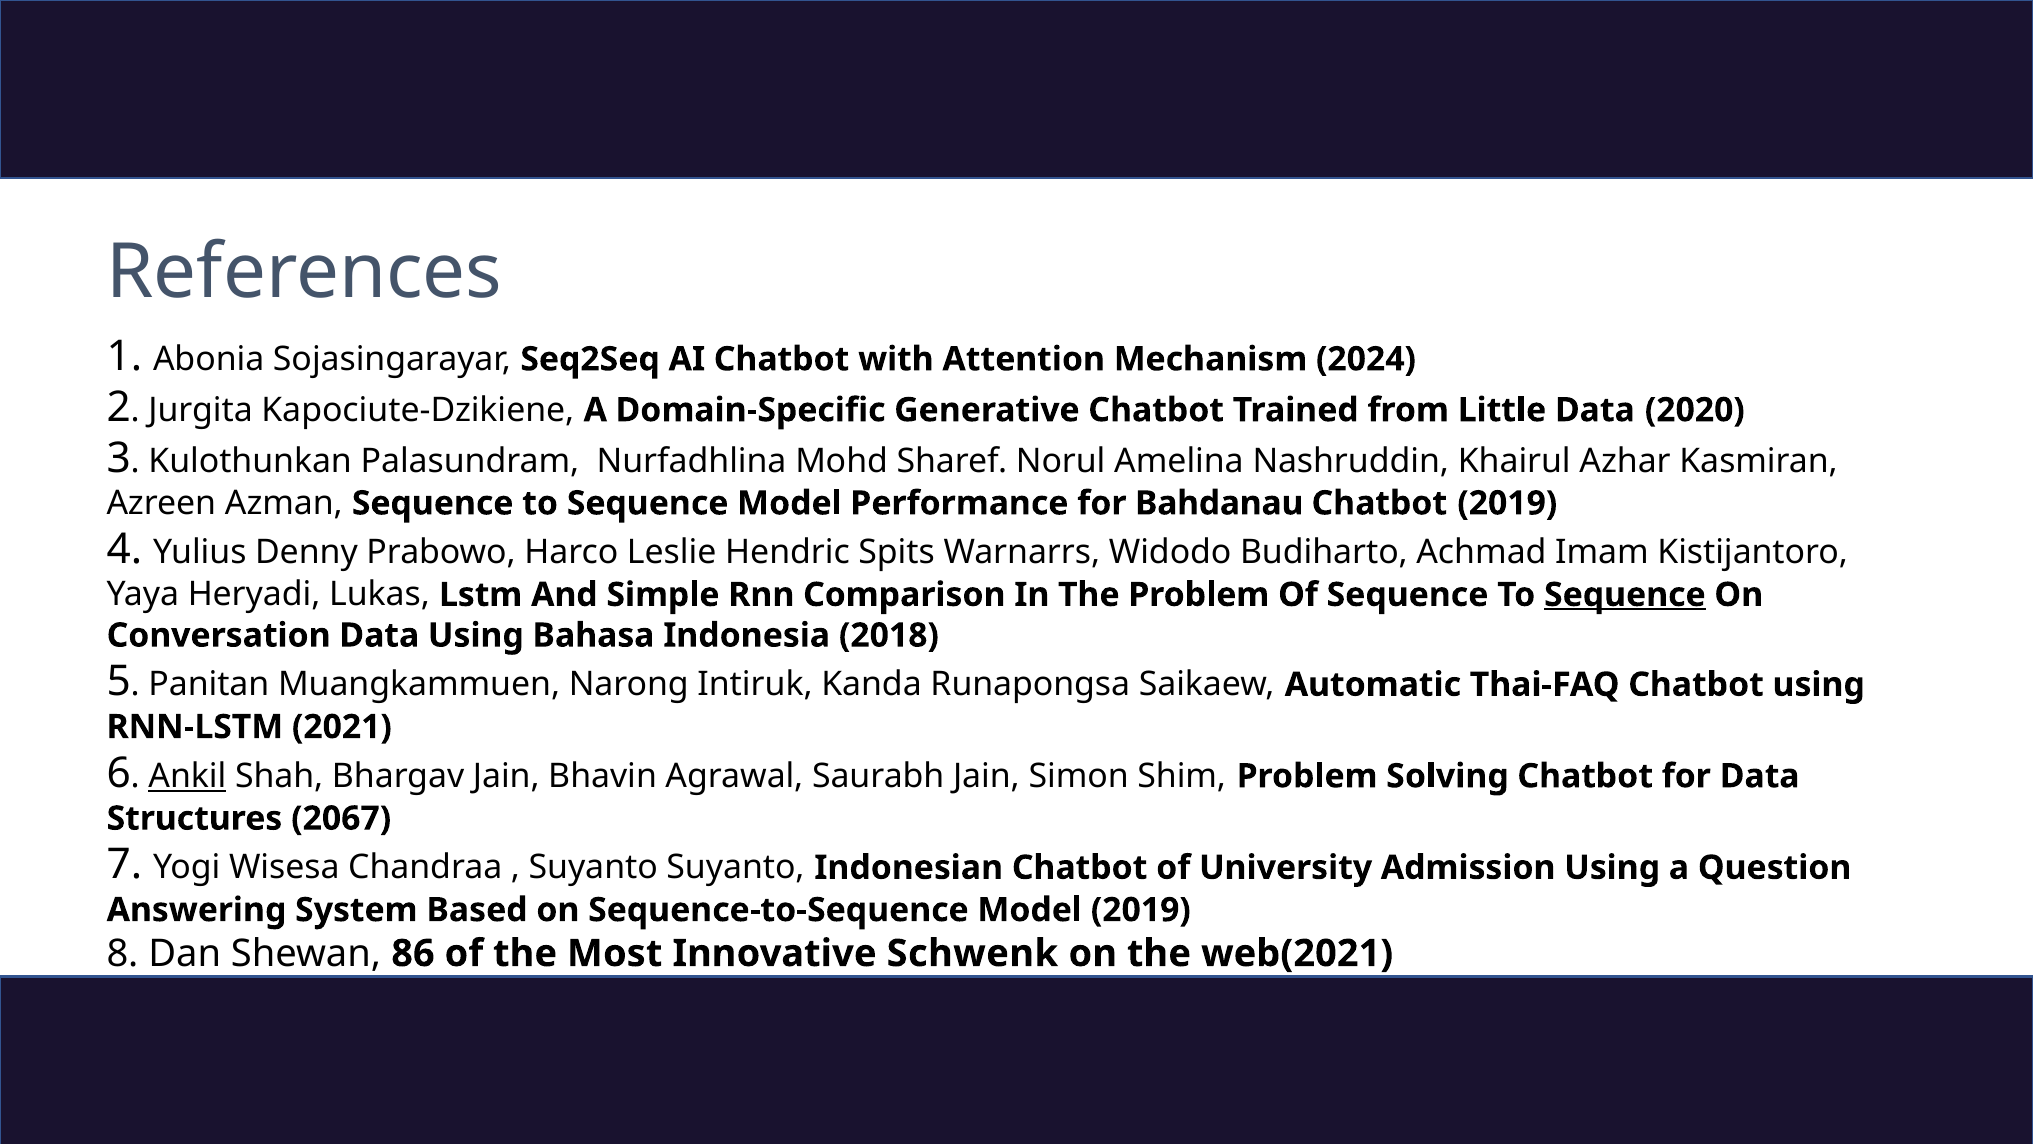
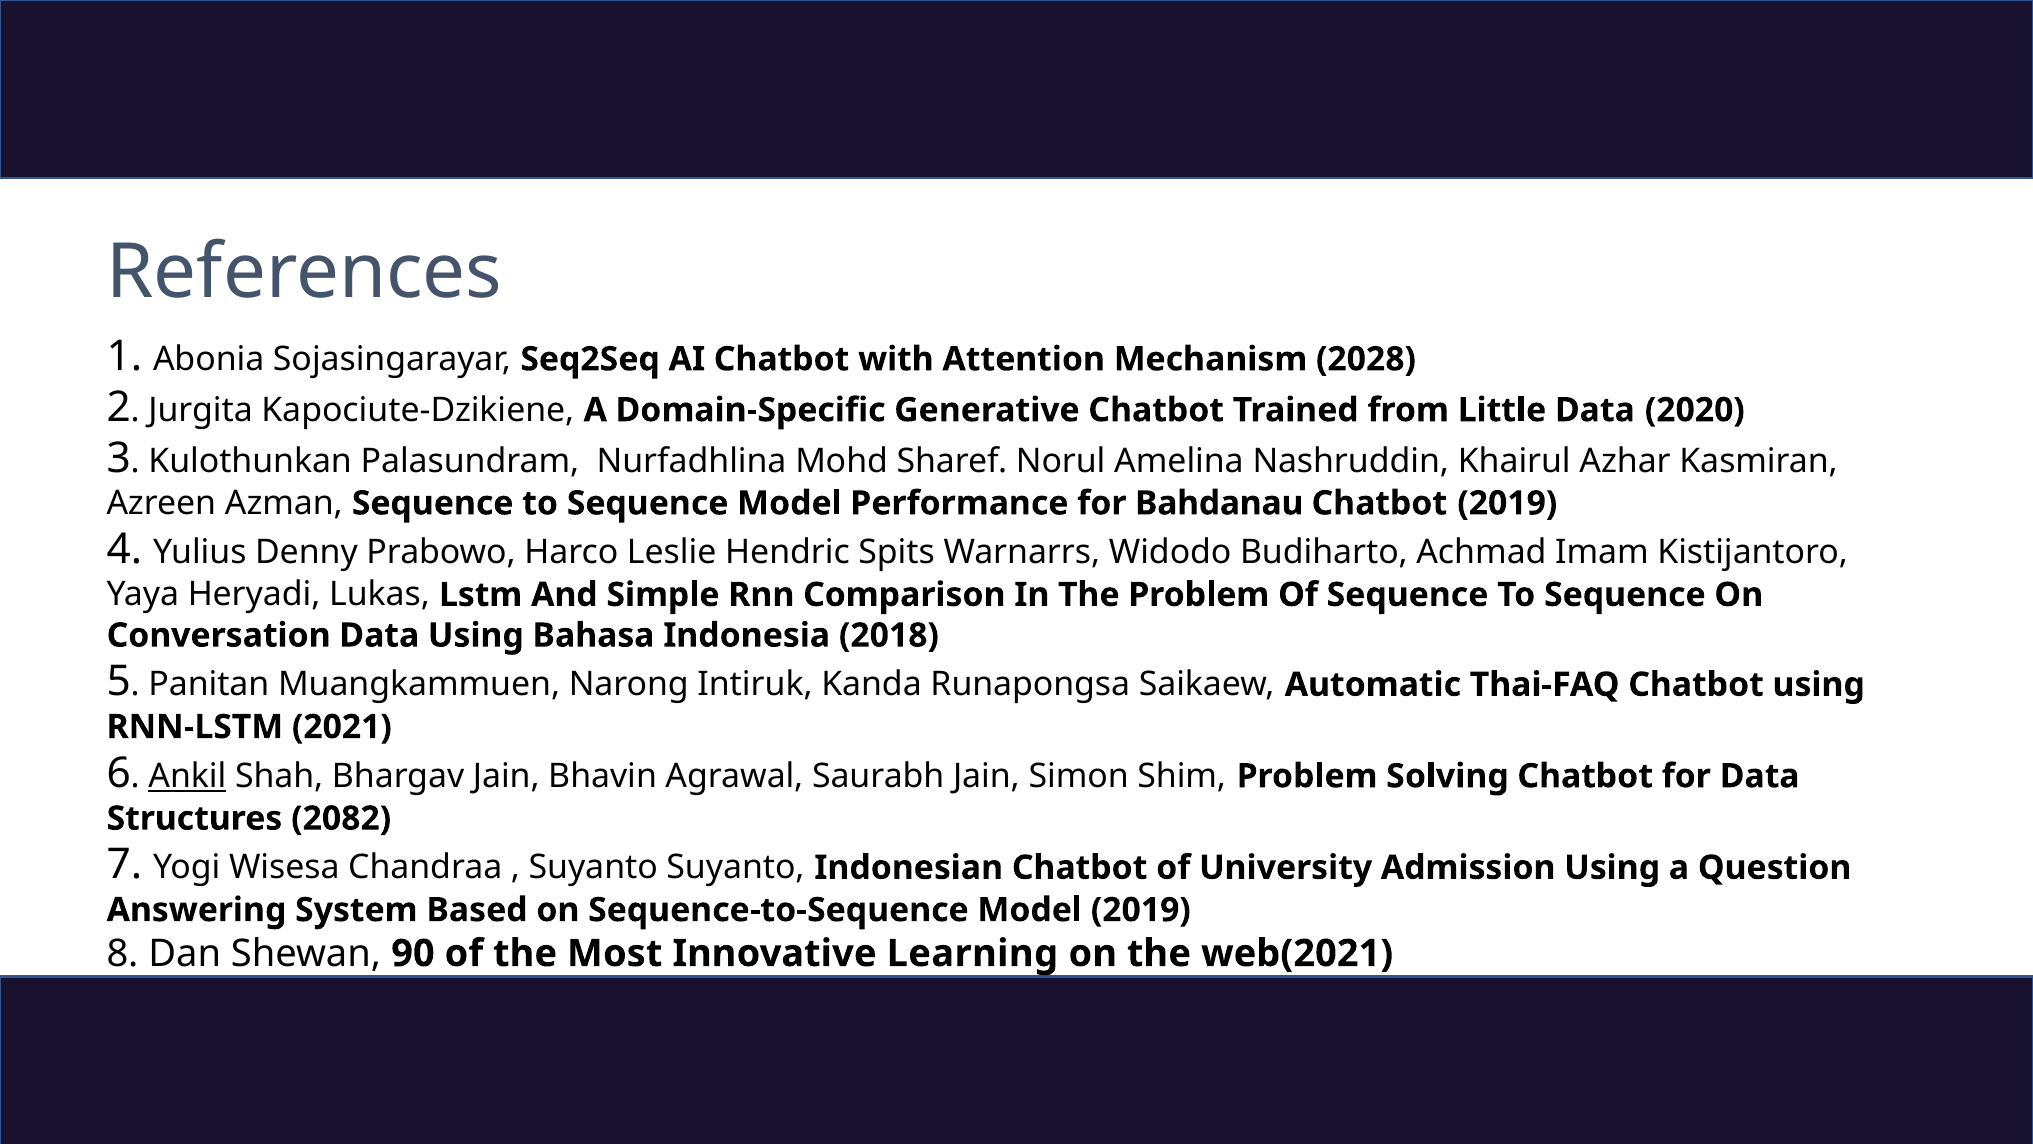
2024: 2024 -> 2028 (1366, 359)
Sequence underline: present -> none (1625, 595)
2067: 2067 -> 2082 (341, 818)
86: 86 -> 90 (413, 953)
Schwenk: Schwenk -> Learning (972, 953)
